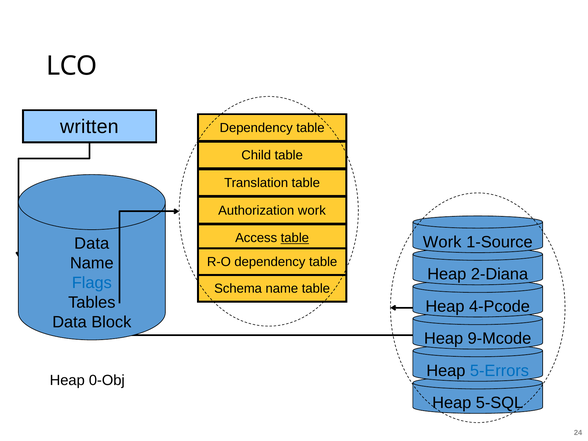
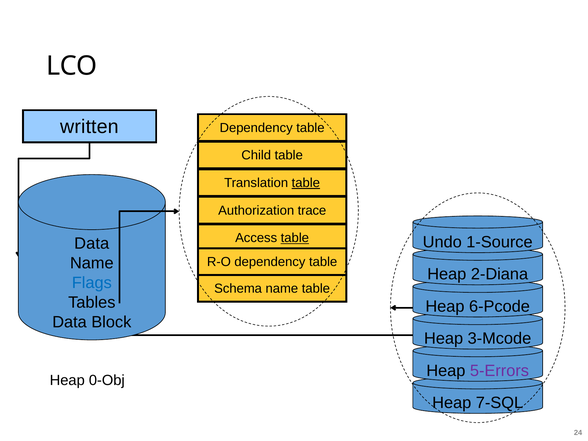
table underline: none -> present (306, 183)
Authorization work: work -> trace (312, 210)
Work: Work -> Undo (442, 242)
4-Pcode: 4-Pcode -> 6-Pcode (499, 306)
9-Mcode: 9-Mcode -> 3-Mcode (499, 338)
5-Errors colour: blue -> purple (499, 371)
5-SQL: 5-SQL -> 7-SQL (499, 403)
